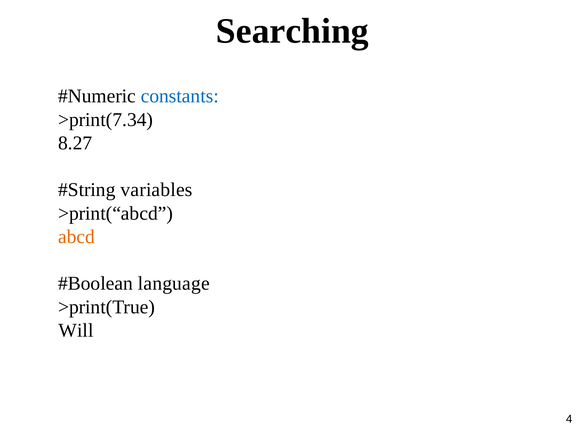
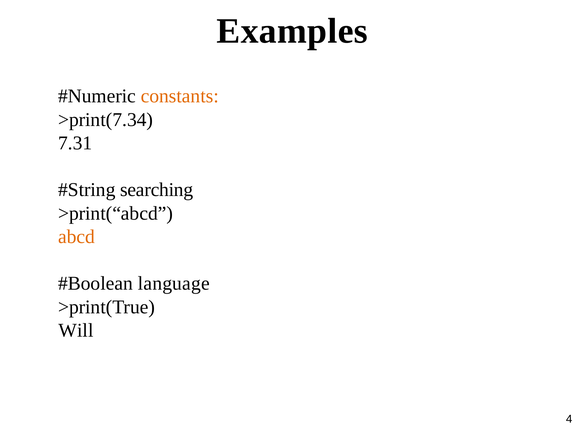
Searching: Searching -> Examples (292, 31)
constants colour: blue -> orange (180, 96)
8.27: 8.27 -> 7.31 (75, 143)
variables: variables -> searching (157, 190)
